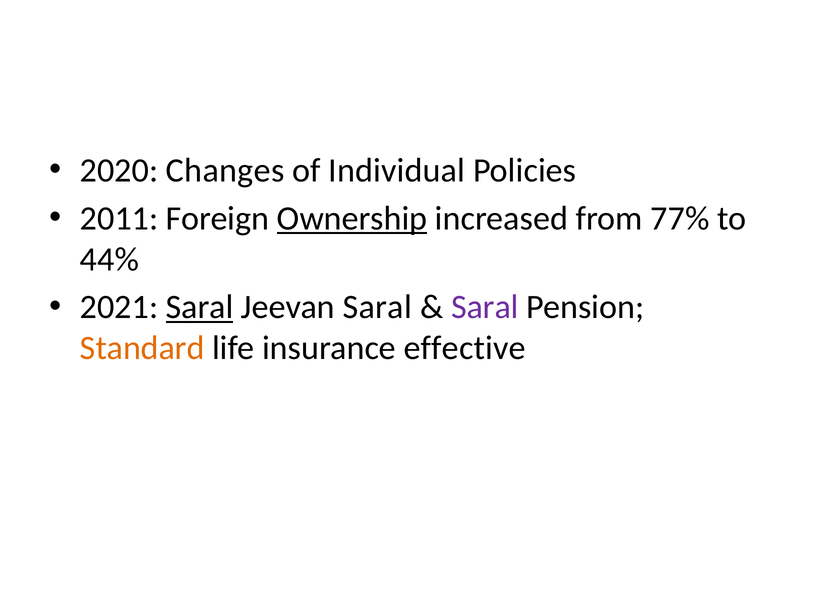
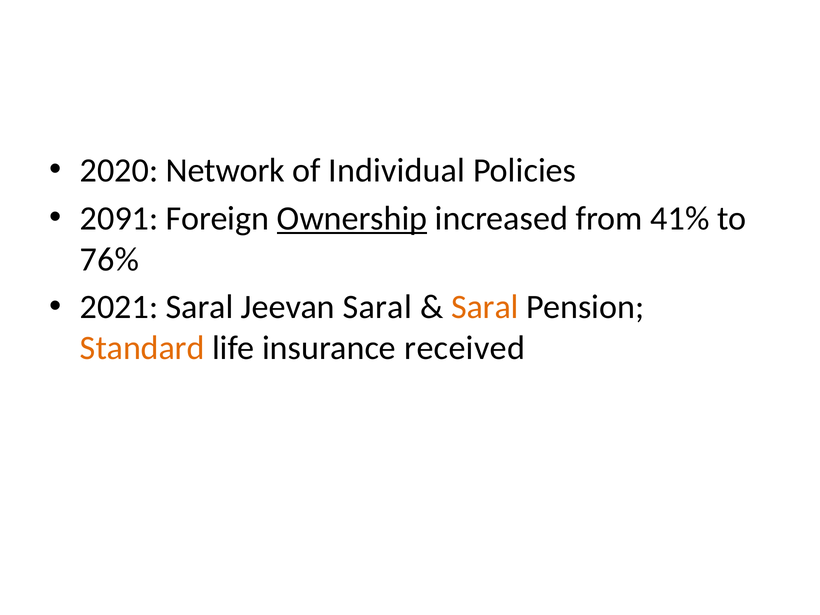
Changes: Changes -> Network (225, 170)
2011: 2011 -> 2091 (119, 218)
77%: 77% -> 41% (680, 218)
44%: 44% -> 76% (109, 259)
Saral underline: present -> none (200, 307)
Saral colour: purple -> orange (485, 307)
effective: effective -> received (465, 348)
